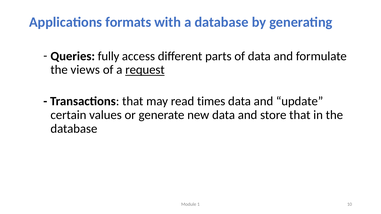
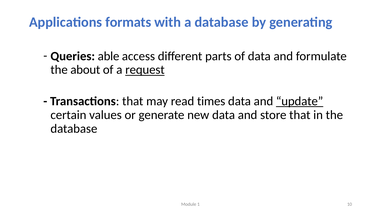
fully: fully -> able (109, 56)
views: views -> about (85, 70)
update underline: none -> present (300, 101)
